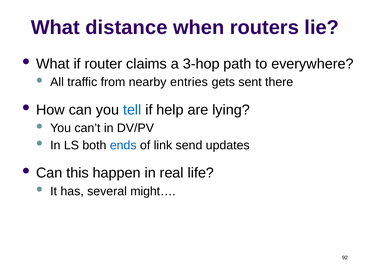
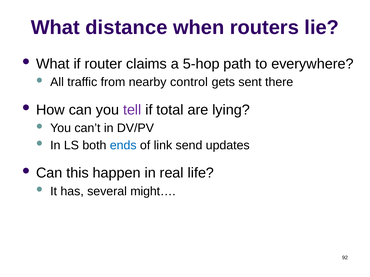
3-hop: 3-hop -> 5-hop (201, 64)
entries: entries -> control (189, 82)
tell colour: blue -> purple (132, 110)
help: help -> total (170, 110)
